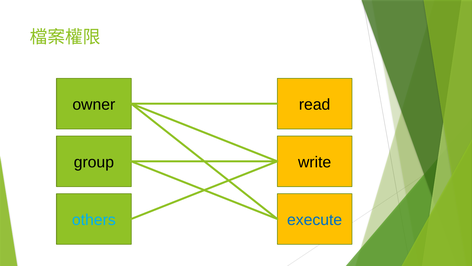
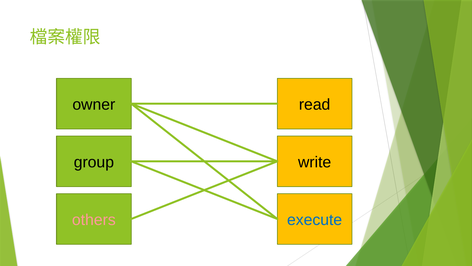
others colour: light blue -> pink (94, 220)
